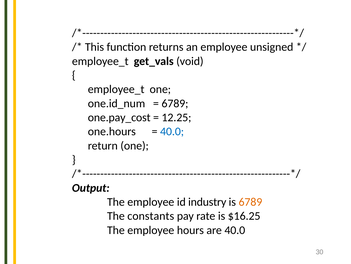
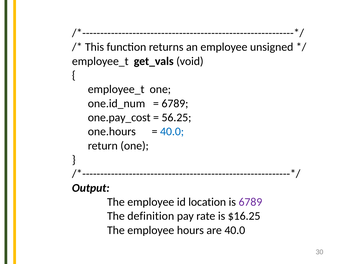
12.25: 12.25 -> 56.25 (176, 117)
industry: industry -> location (207, 201)
6789 colour: orange -> purple (250, 201)
constants: constants -> definition (151, 215)
